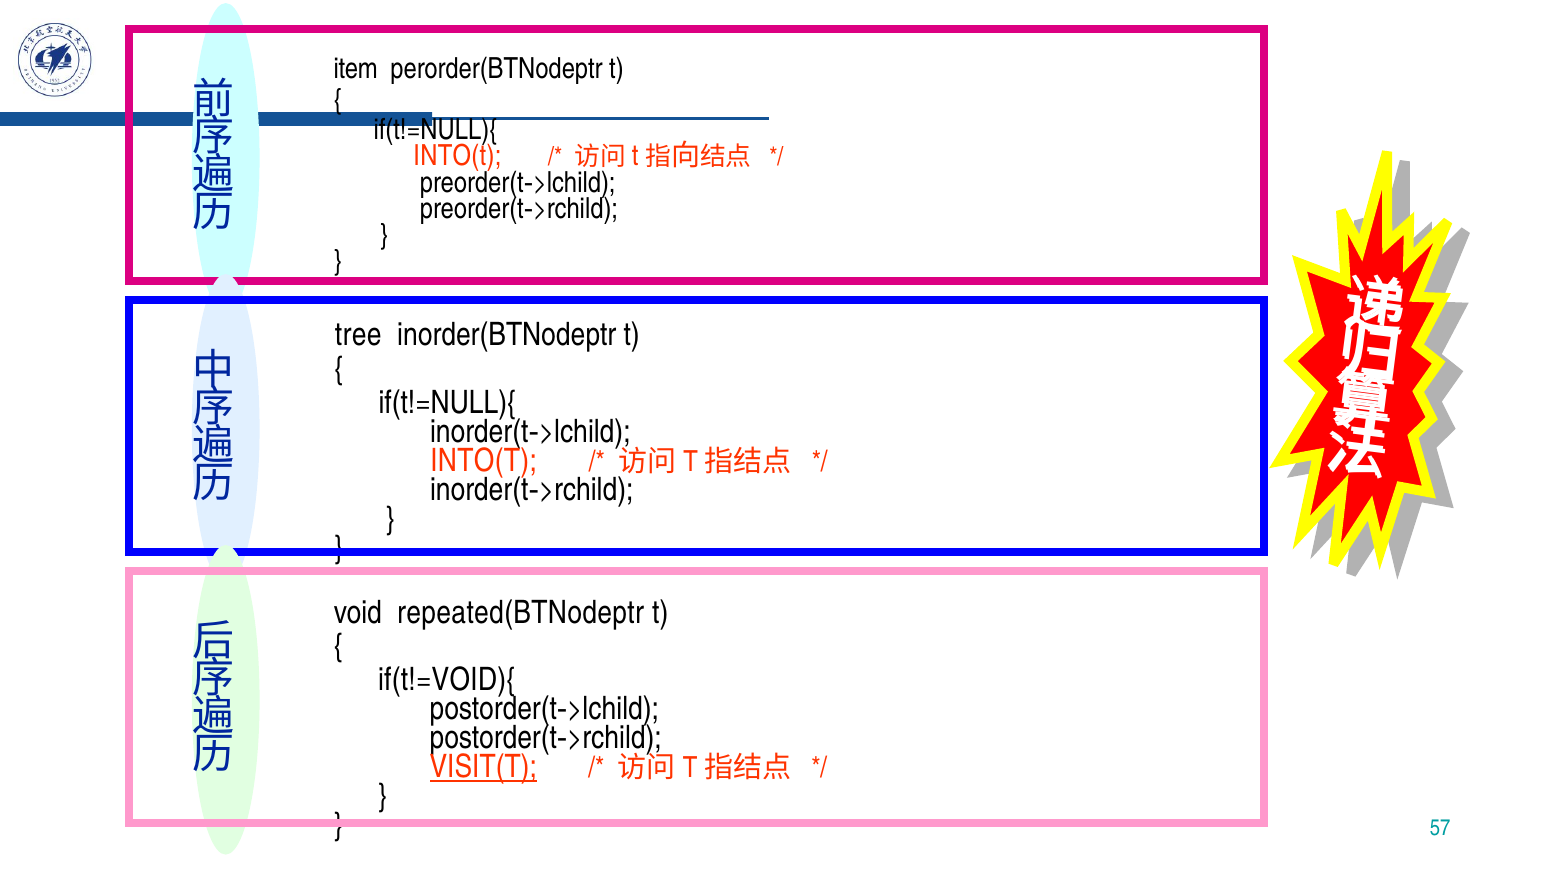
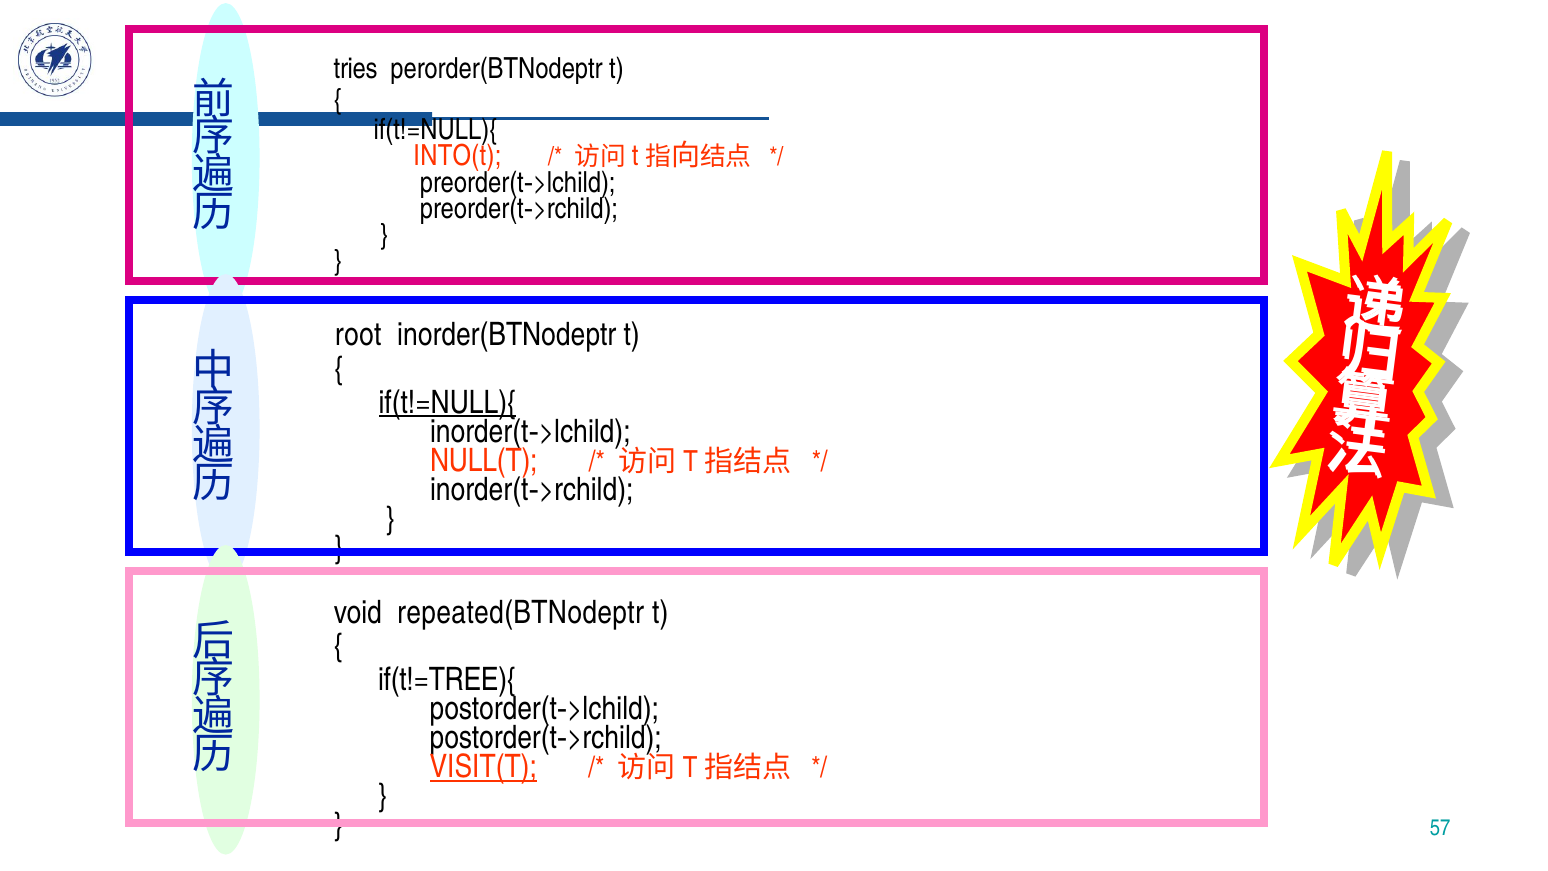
item: item -> tries (356, 69)
tree: tree -> root (358, 335)
if(t!=NULL){ underline: none -> present (447, 402)
INTO(T: INTO(T -> NULL(T (484, 461)
if(t!=VOID){: if(t!=VOID){ -> if(t!=TREE){ (447, 680)
